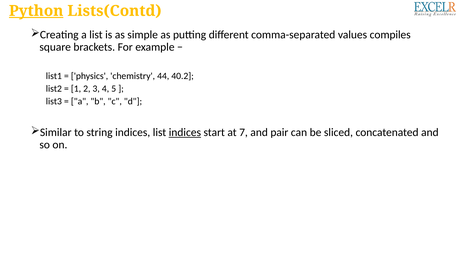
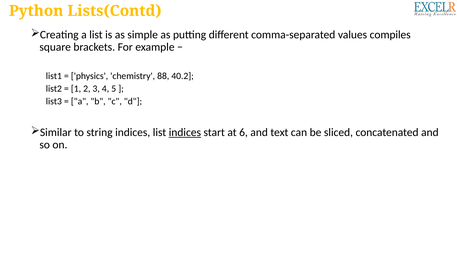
Python underline: present -> none (36, 11)
44: 44 -> 88 (163, 76)
7: 7 -> 6 (244, 132)
pair: pair -> text (279, 132)
